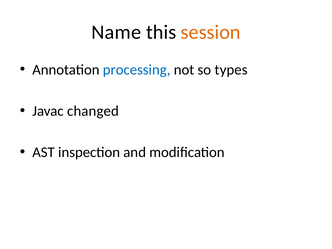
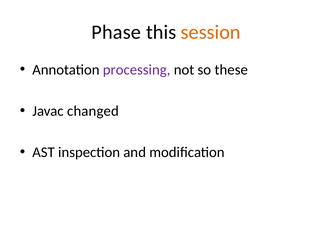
Name: Name -> Phase (116, 32)
processing colour: blue -> purple (137, 70)
types: types -> these (231, 70)
